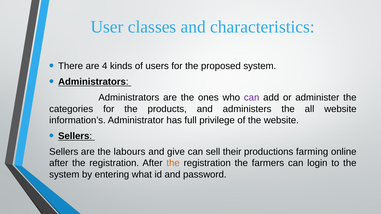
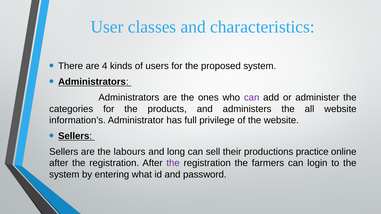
give: give -> long (176, 152)
farming: farming -> practice (312, 152)
the colour: orange -> purple (173, 163)
